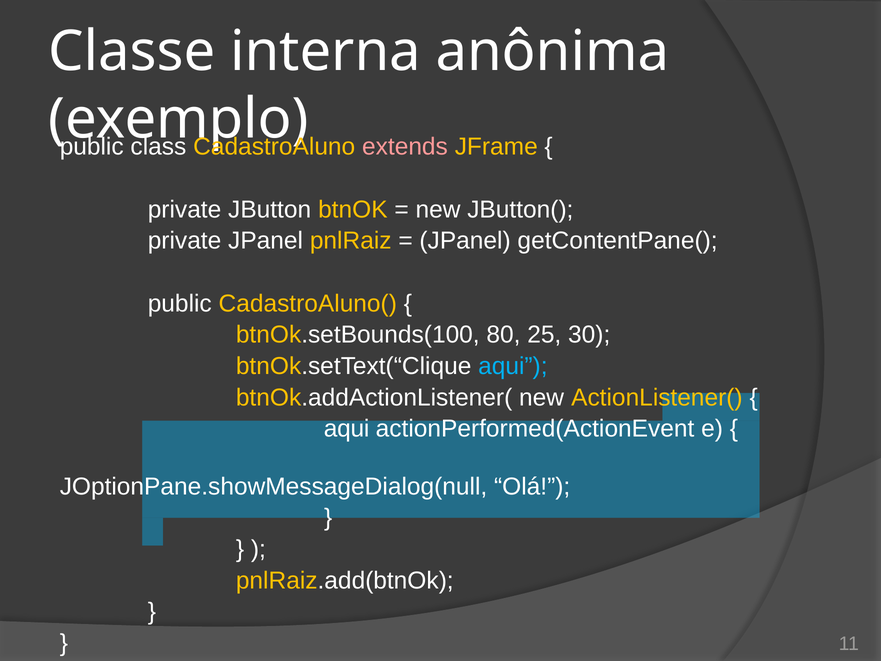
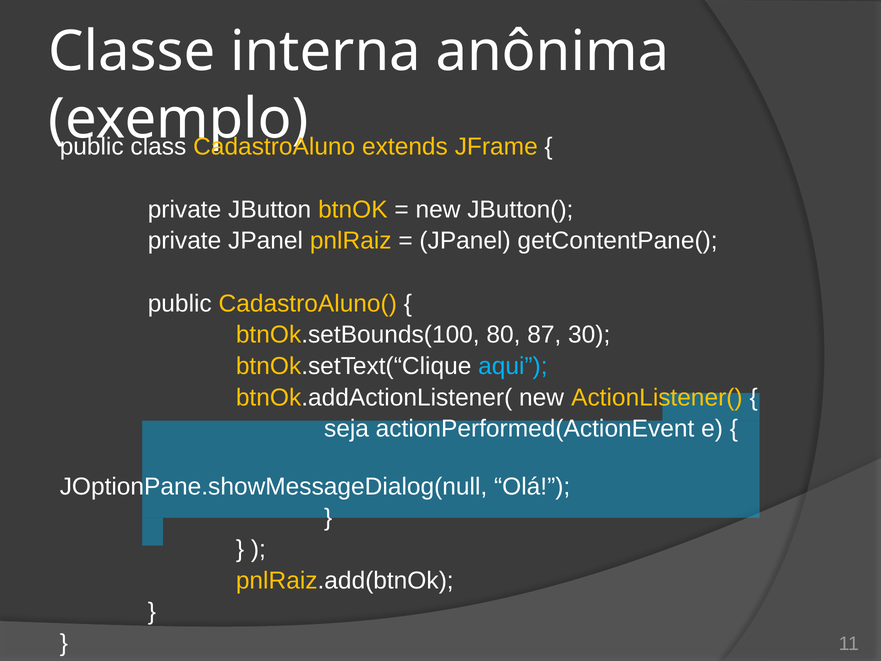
extends colour: pink -> yellow (405, 147)
25: 25 -> 87 (544, 335)
aqui: aqui -> seja (346, 429)
